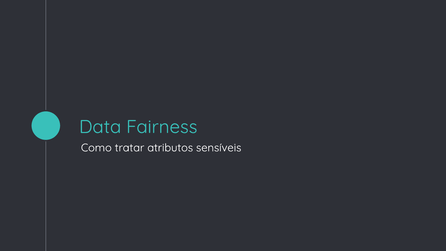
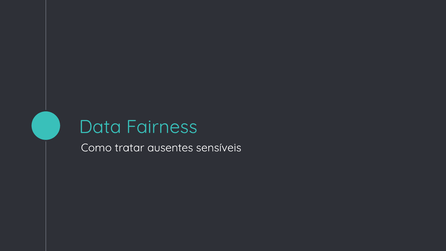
atributos: atributos -> ausentes (170, 148)
